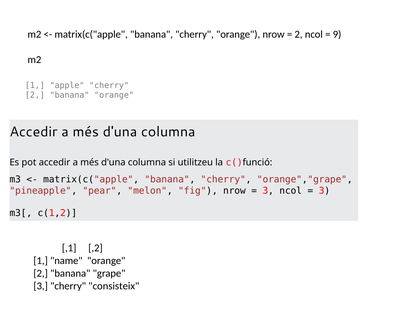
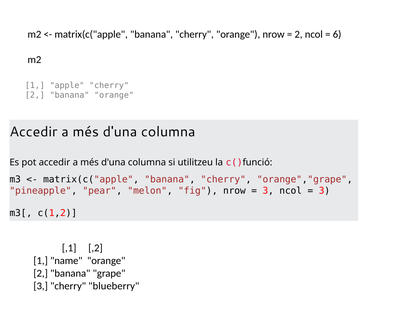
9: 9 -> 6 (337, 34)
consisteix: consisteix -> blueberry (114, 286)
